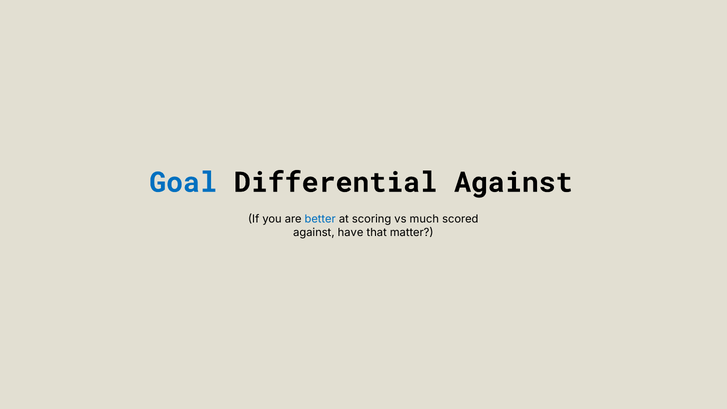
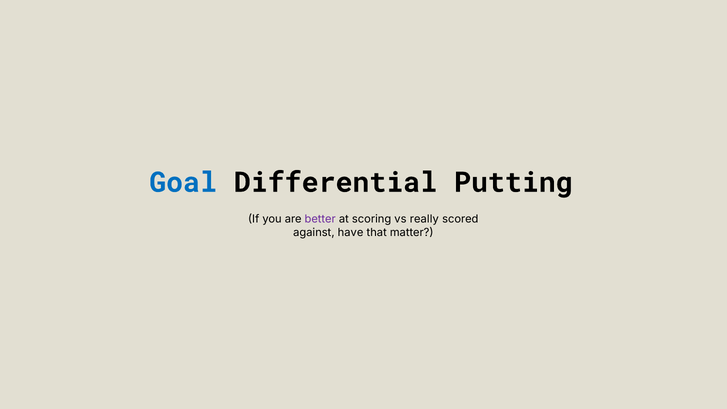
Differential Against: Against -> Putting (513, 182)
better colour: blue -> purple (320, 219)
much: much -> really (424, 219)
